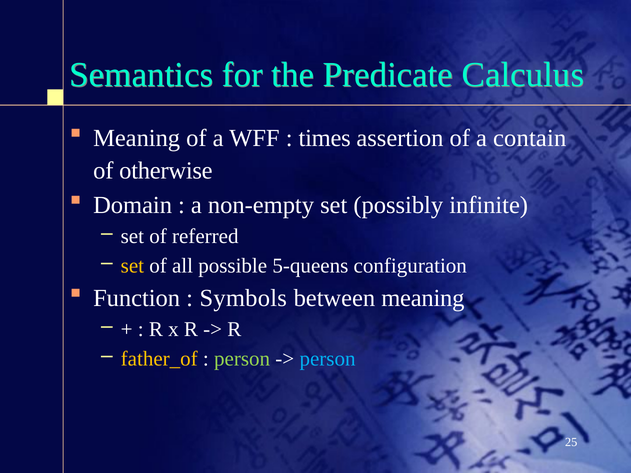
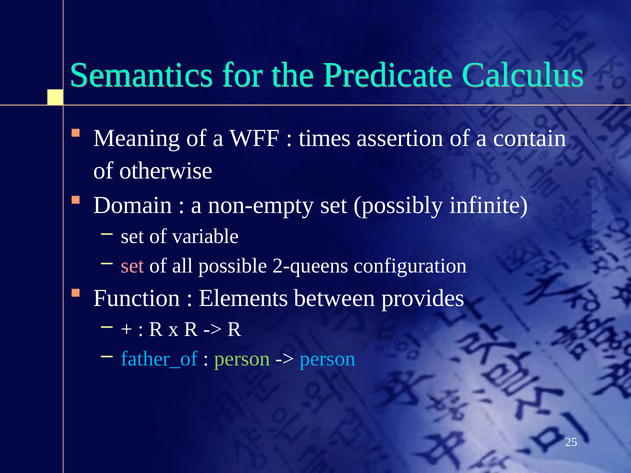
referred: referred -> variable (205, 236)
set colour: yellow -> pink (132, 266)
5-queens: 5-queens -> 2-queens (310, 266)
Symbols: Symbols -> Elements (243, 298)
between meaning: meaning -> provides (423, 298)
father_of colour: yellow -> light blue (159, 359)
